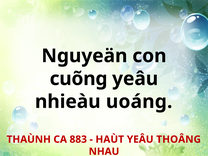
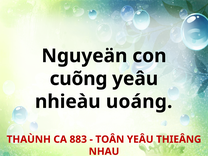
HAÙT: HAÙT -> TOÂN (110, 139)
THOÂNG: THOÂNG -> THIEÂNG (179, 139)
